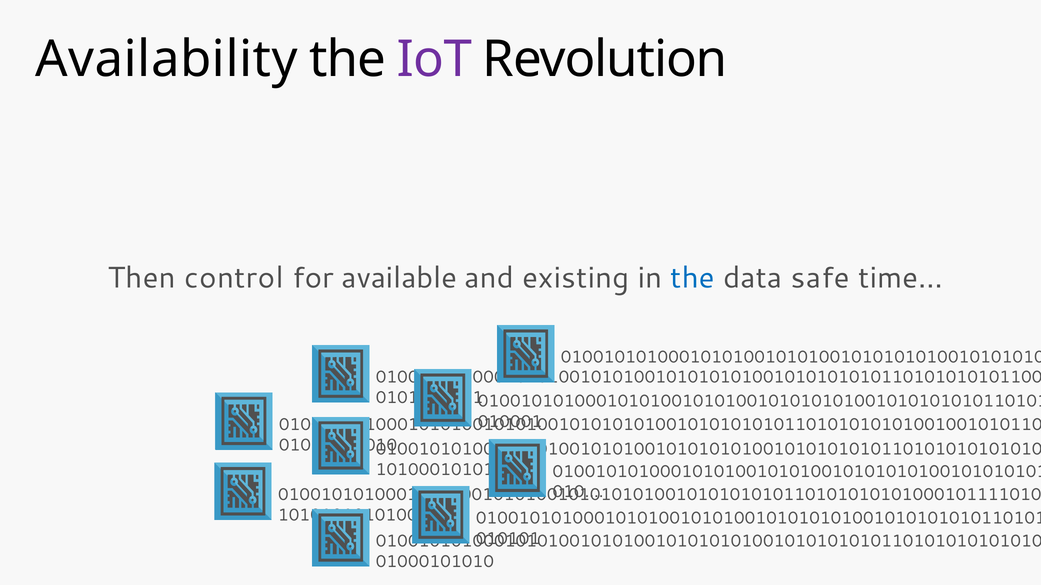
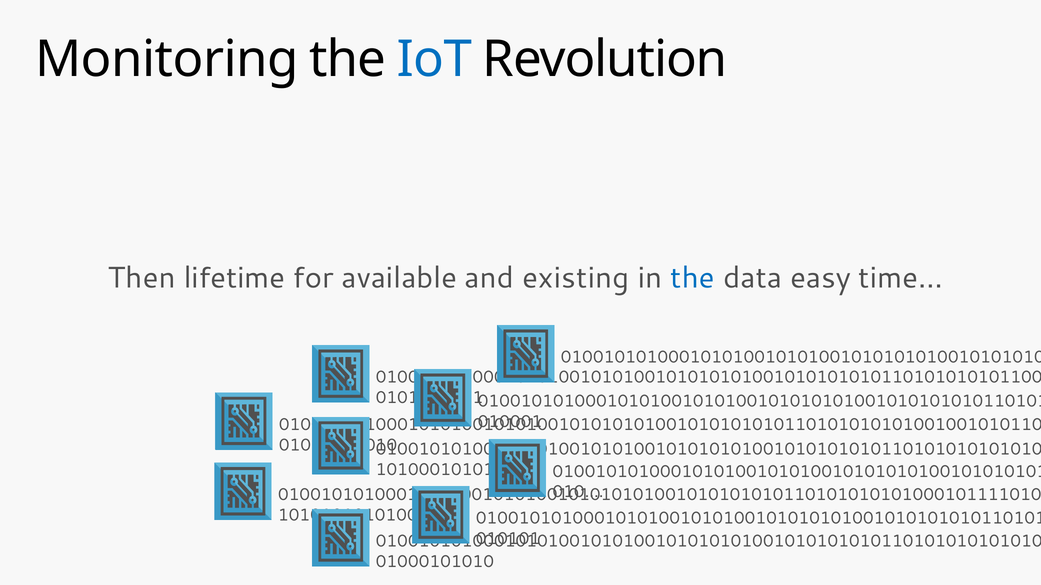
Availability: Availability -> Monitoring (167, 60)
IoT colour: purple -> blue (434, 60)
control: control -> lifetime (234, 278)
safe: safe -> easy (821, 278)
